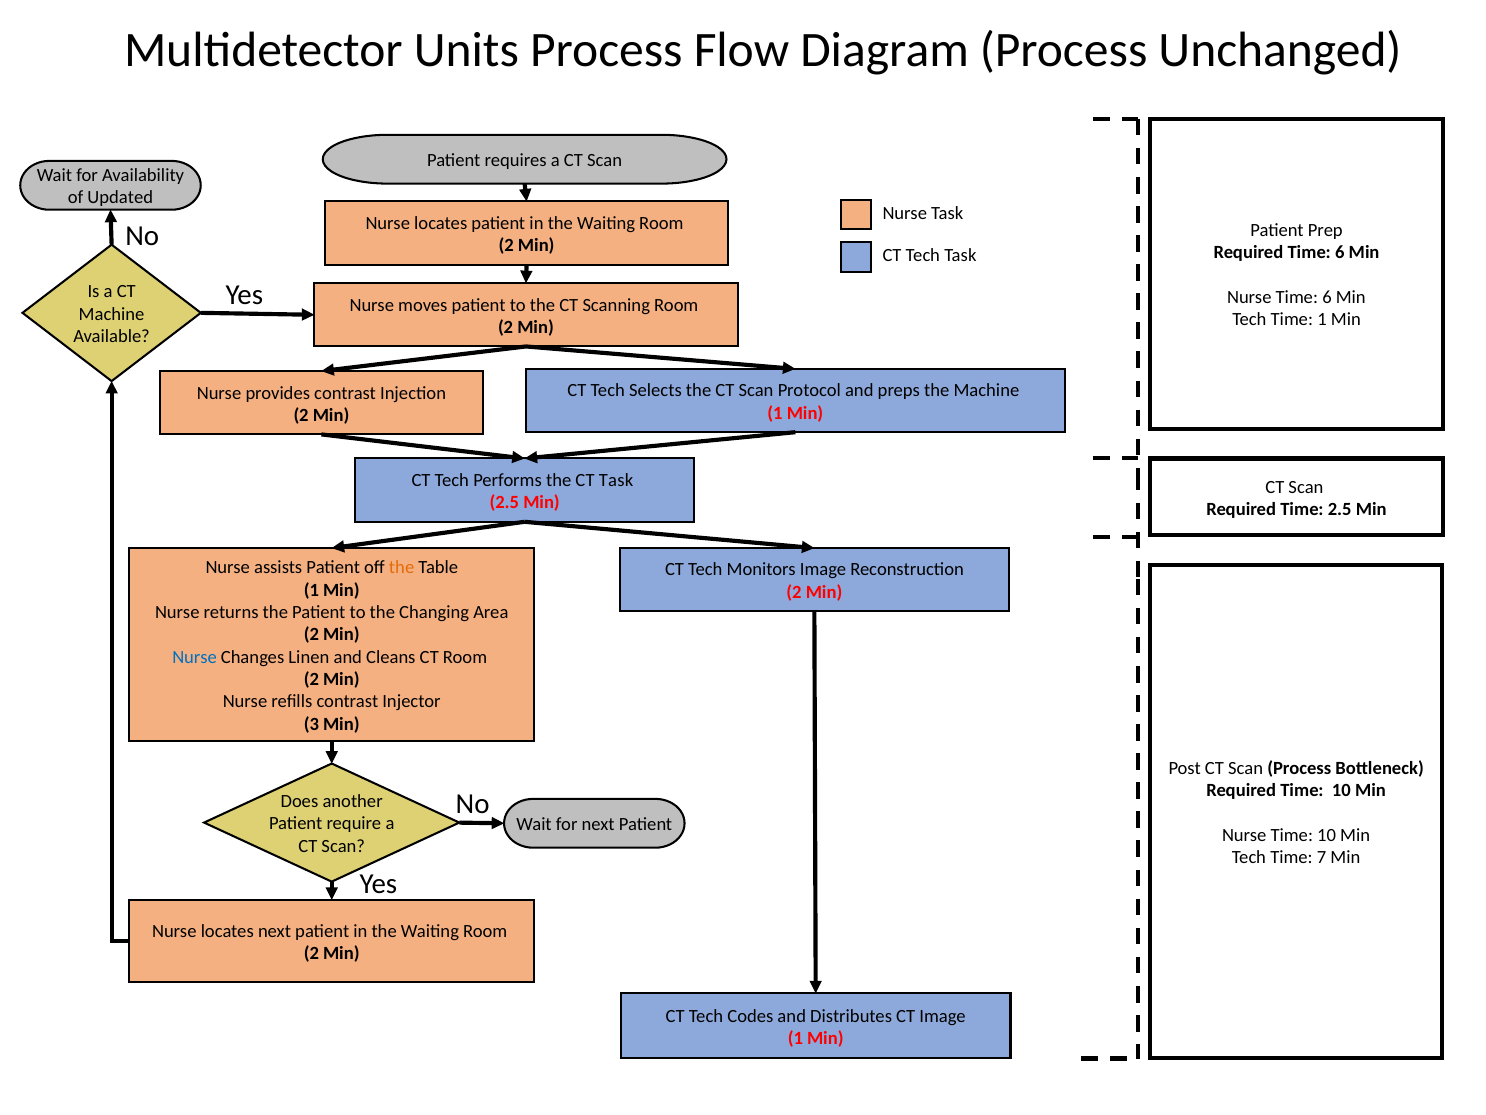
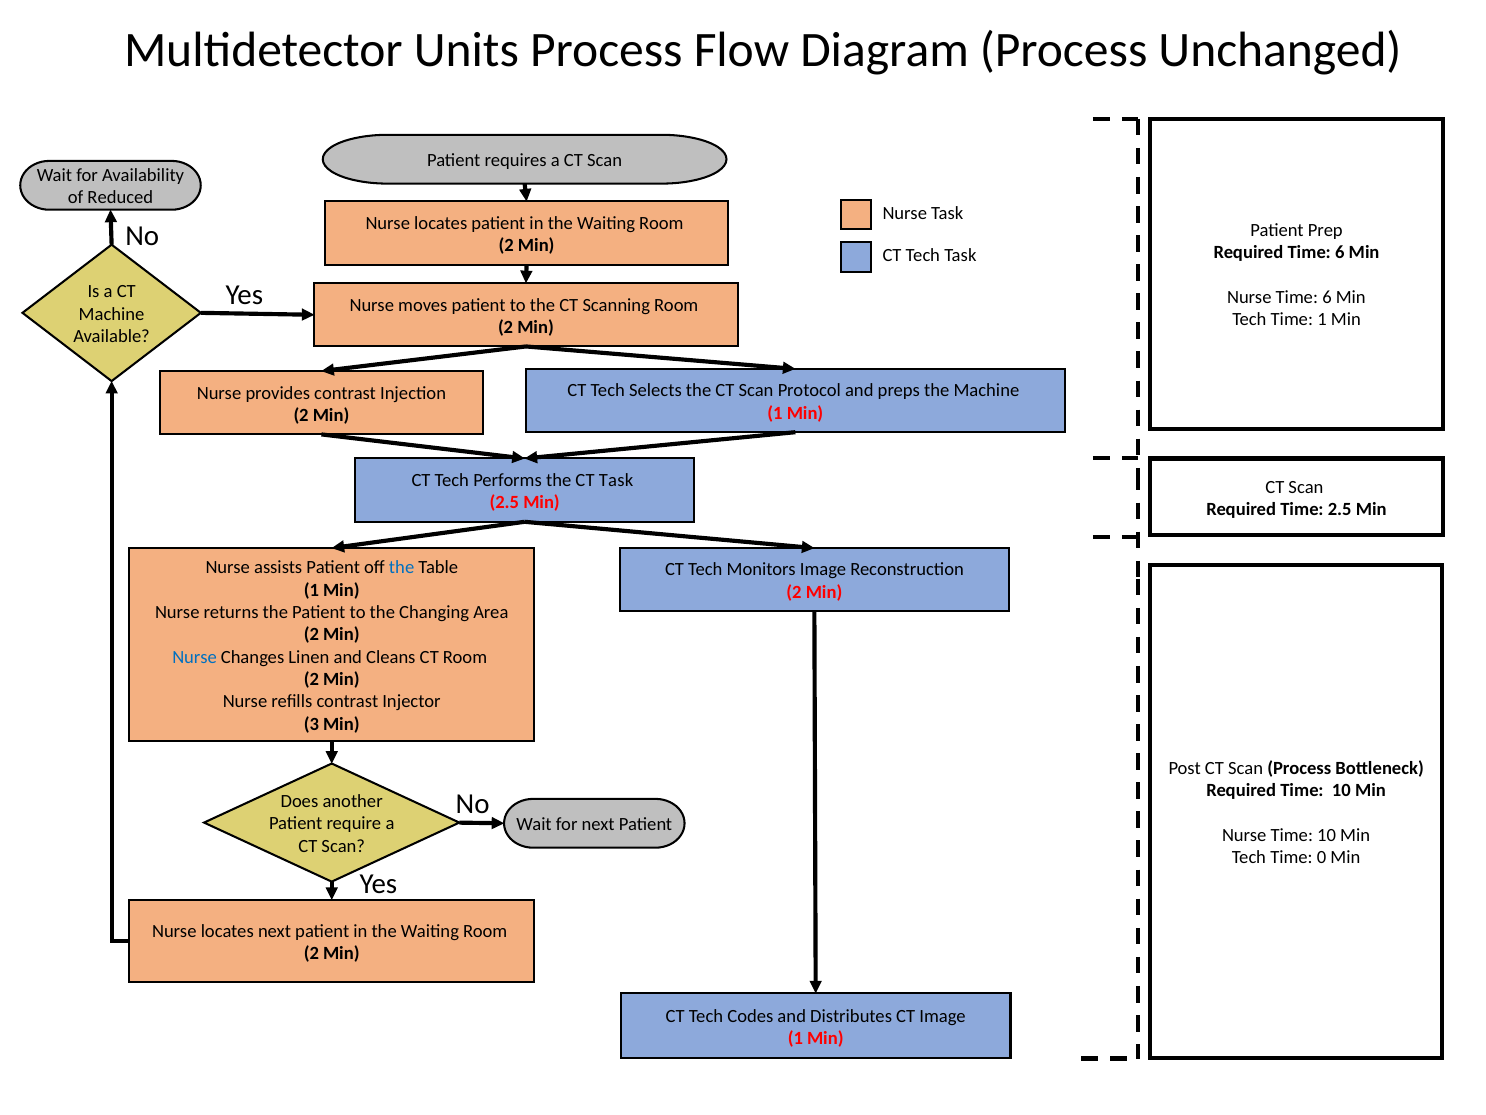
Updated: Updated -> Reduced (120, 198)
the colour: orange -> blue (402, 567)
7: 7 -> 0 (1322, 857)
